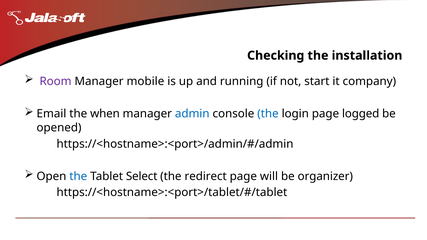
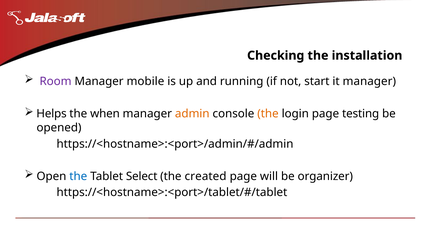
it company: company -> manager (369, 81)
Email: Email -> Helps (52, 114)
admin colour: blue -> orange (192, 114)
the colour: blue -> orange (268, 114)
logged: logged -> testing (361, 114)
redirect: redirect -> created (206, 176)
